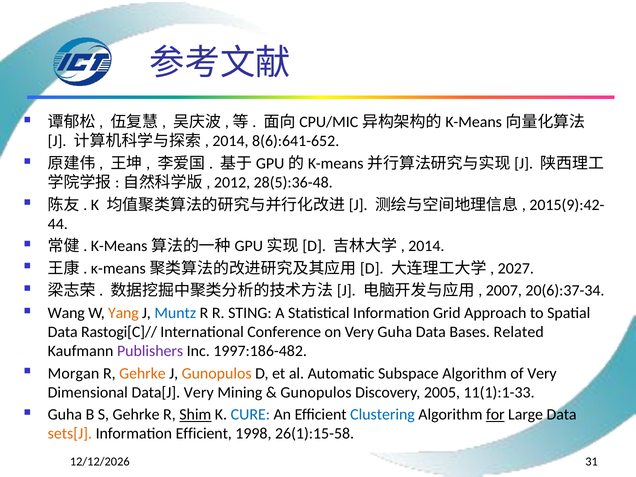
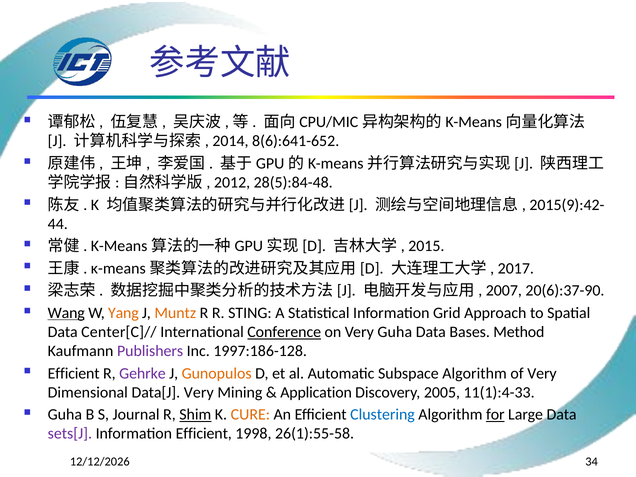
28(5):36-48: 28(5):36-48 -> 28(5):84-48 (293, 183)
2014: 2014 -> 2015 (426, 246)
2027: 2027 -> 2017 (516, 268)
20(6):37-34: 20(6):37-34 -> 20(6):37-90 (565, 291)
Wang underline: none -> present (66, 313)
Muntz colour: blue -> orange (175, 313)
Rastogi[C]//: Rastogi[C]// -> Center[C]// (119, 332)
Conference underline: none -> present (284, 332)
Related: Related -> Method (519, 332)
1997:186-482: 1997:186-482 -> 1997:186-128 (260, 351)
Morgan: Morgan -> Efficient (74, 373)
Gehrke colour: orange -> purple (142, 373)
Gunopulos: Gunopulos -> Application (316, 392)
11(1):1-33: 11(1):1-33 -> 11(1):4-33 (499, 392)
S Gehrke: Gehrke -> Journal (136, 415)
CURE colour: blue -> orange (250, 415)
sets[J colour: orange -> purple (70, 434)
26(1):15-58: 26(1):15-58 -> 26(1):55-58 (315, 434)
31: 31 -> 34 (592, 462)
